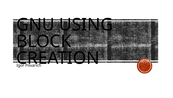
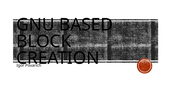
USING: USING -> BASED (86, 25)
